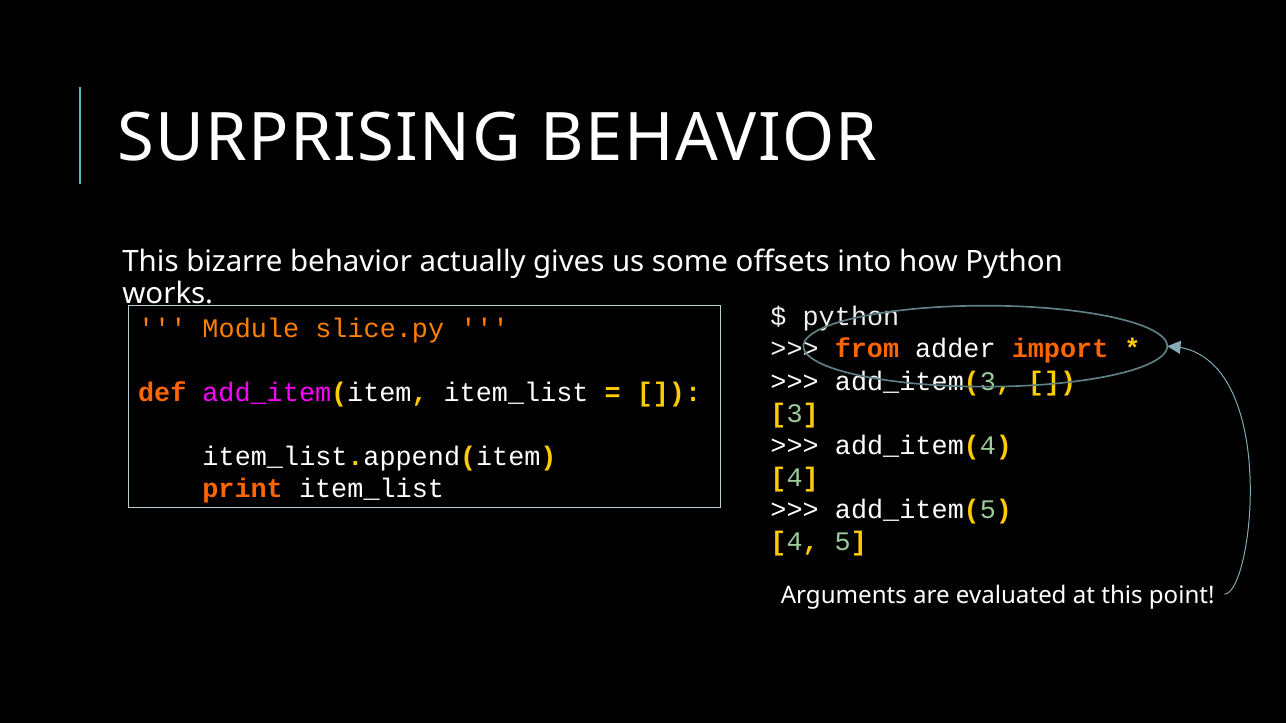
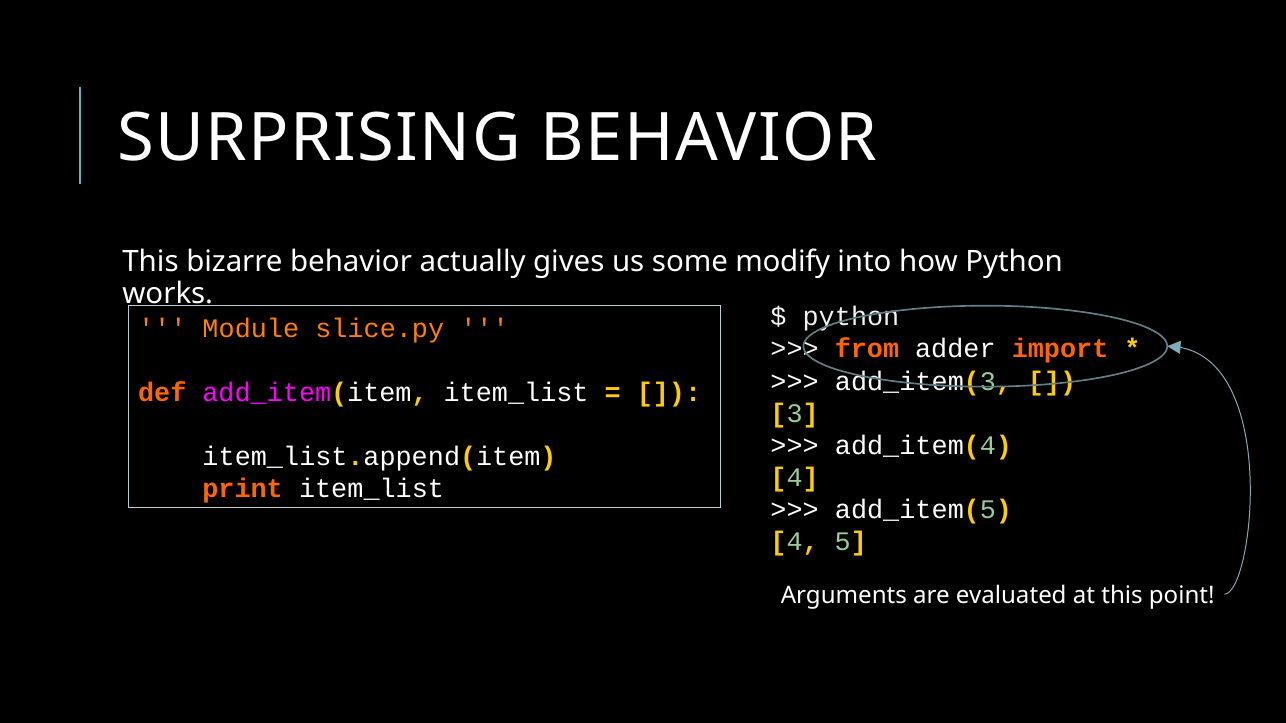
offsets: offsets -> modify (783, 262)
